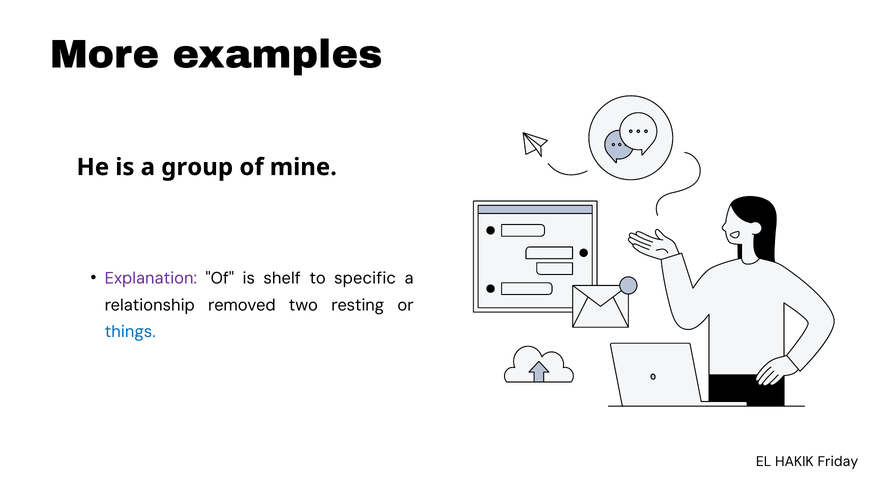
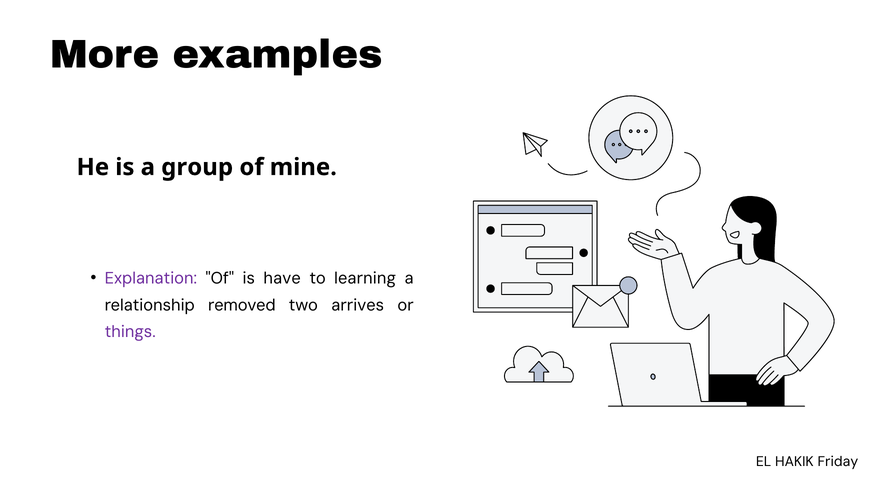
shelf: shelf -> have (282, 278)
specific: specific -> learning (365, 278)
resting: resting -> arrives (358, 305)
things colour: blue -> purple (130, 332)
